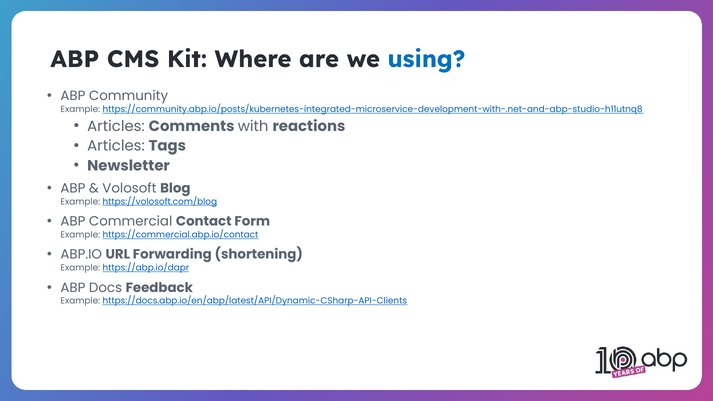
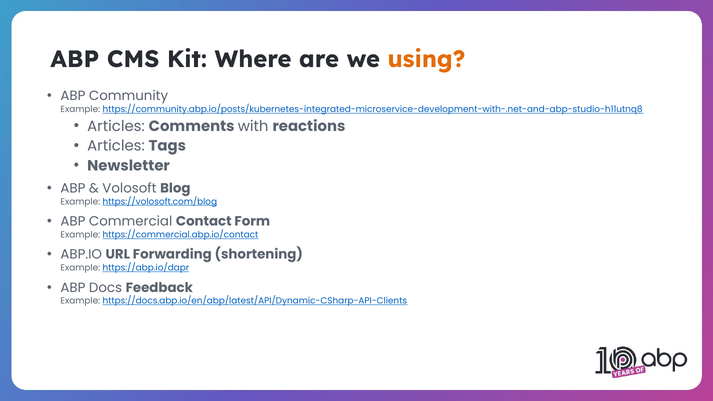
using colour: blue -> orange (426, 59)
